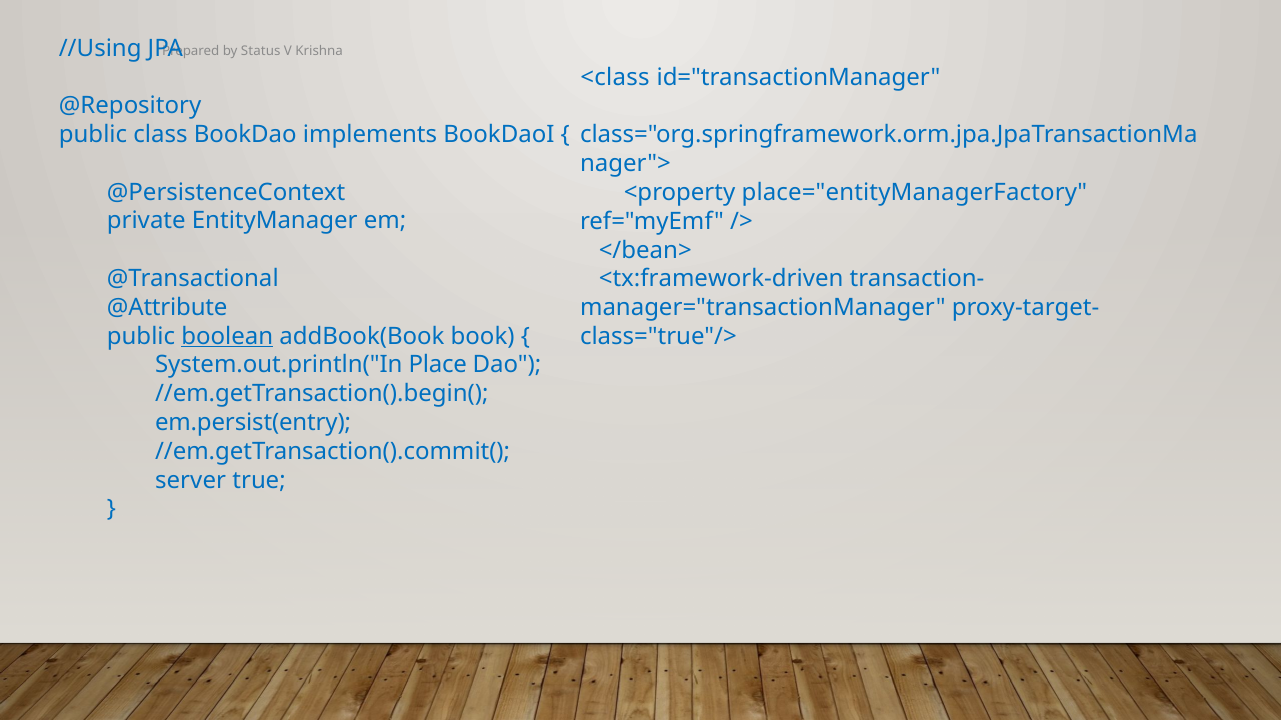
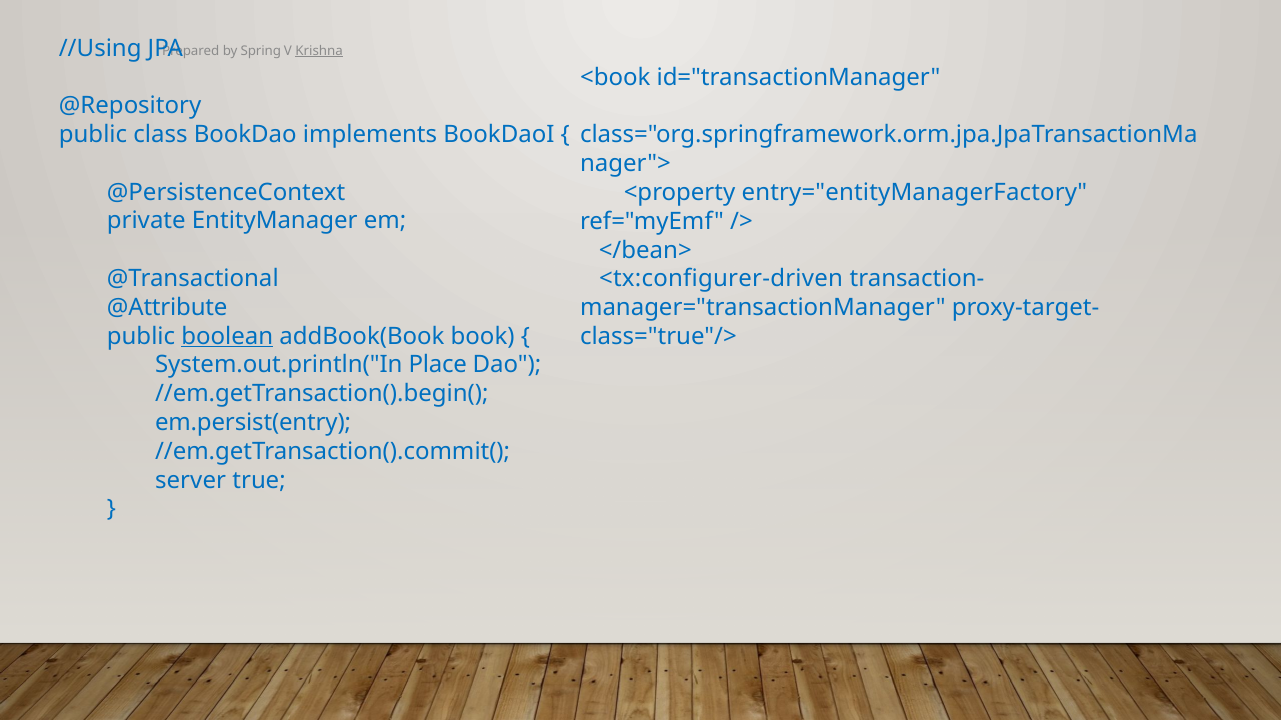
Status: Status -> Spring (261, 51)
Krishna underline: none -> present (319, 51)
<class: <class -> <book (615, 77)
place="entityManagerFactory: place="entityManagerFactory -> entry="entityManagerFactory (914, 193)
<tx:framework-driven: <tx:framework-driven -> <tx:configurer-driven (721, 279)
